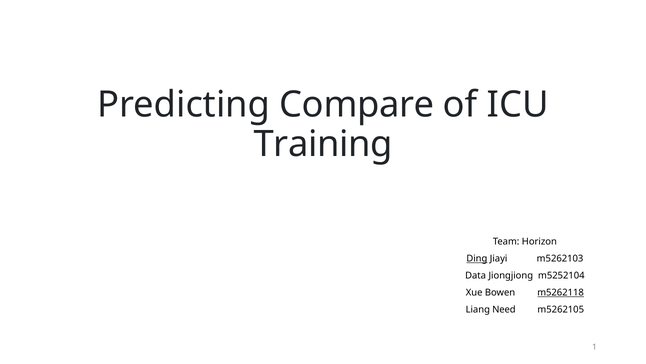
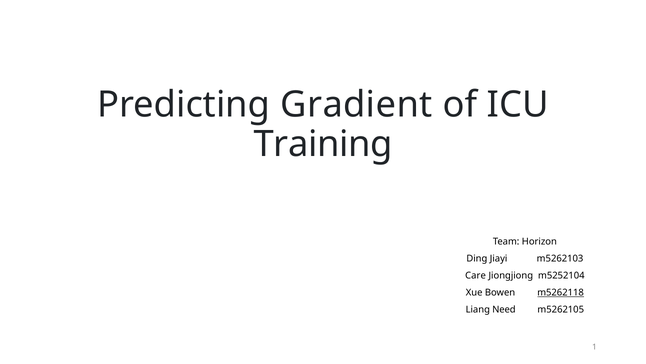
Compare: Compare -> Gradient (356, 105)
Ding underline: present -> none (477, 258)
Data: Data -> Care (476, 275)
